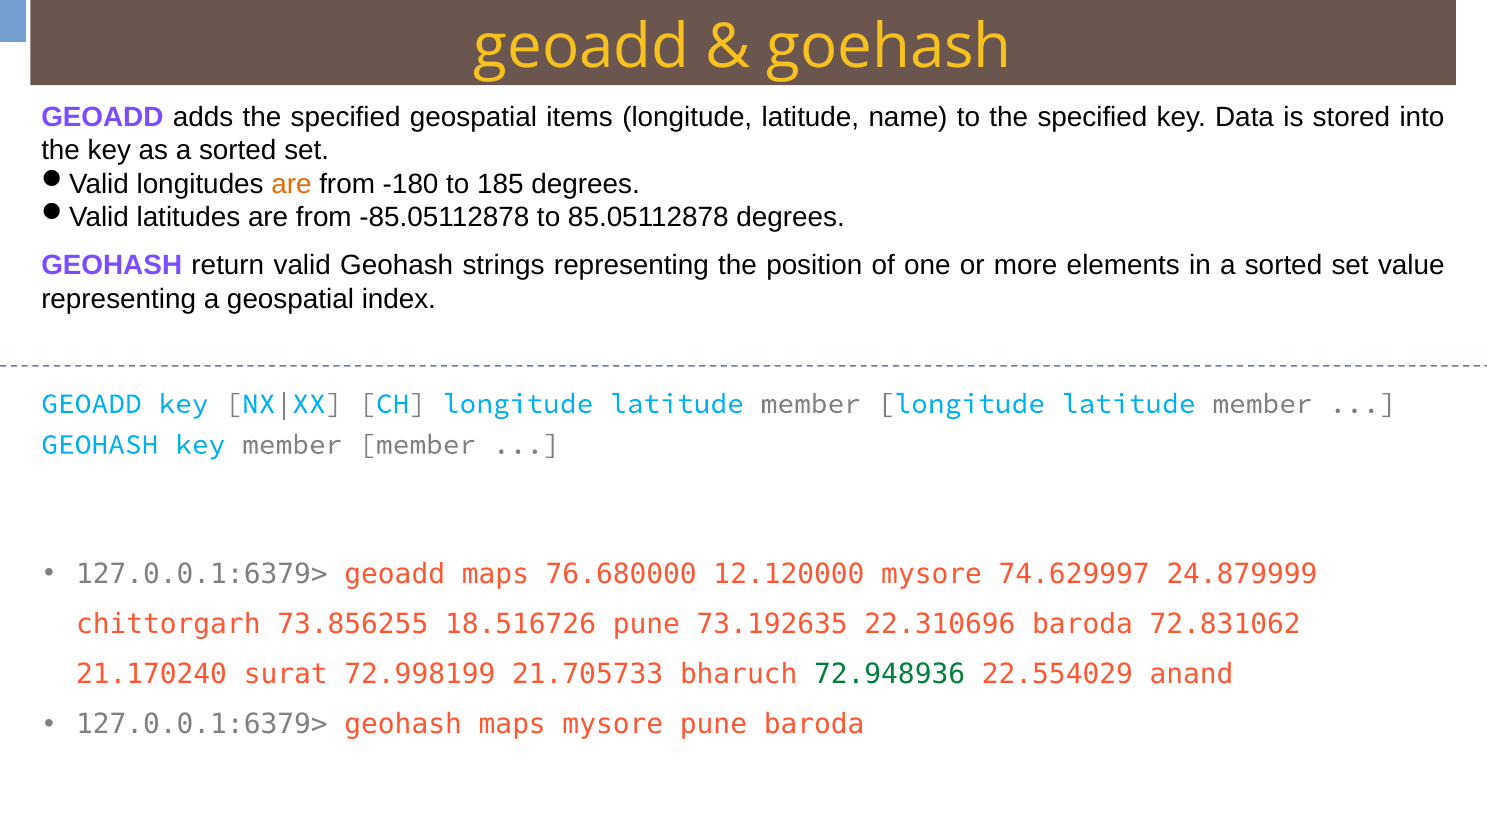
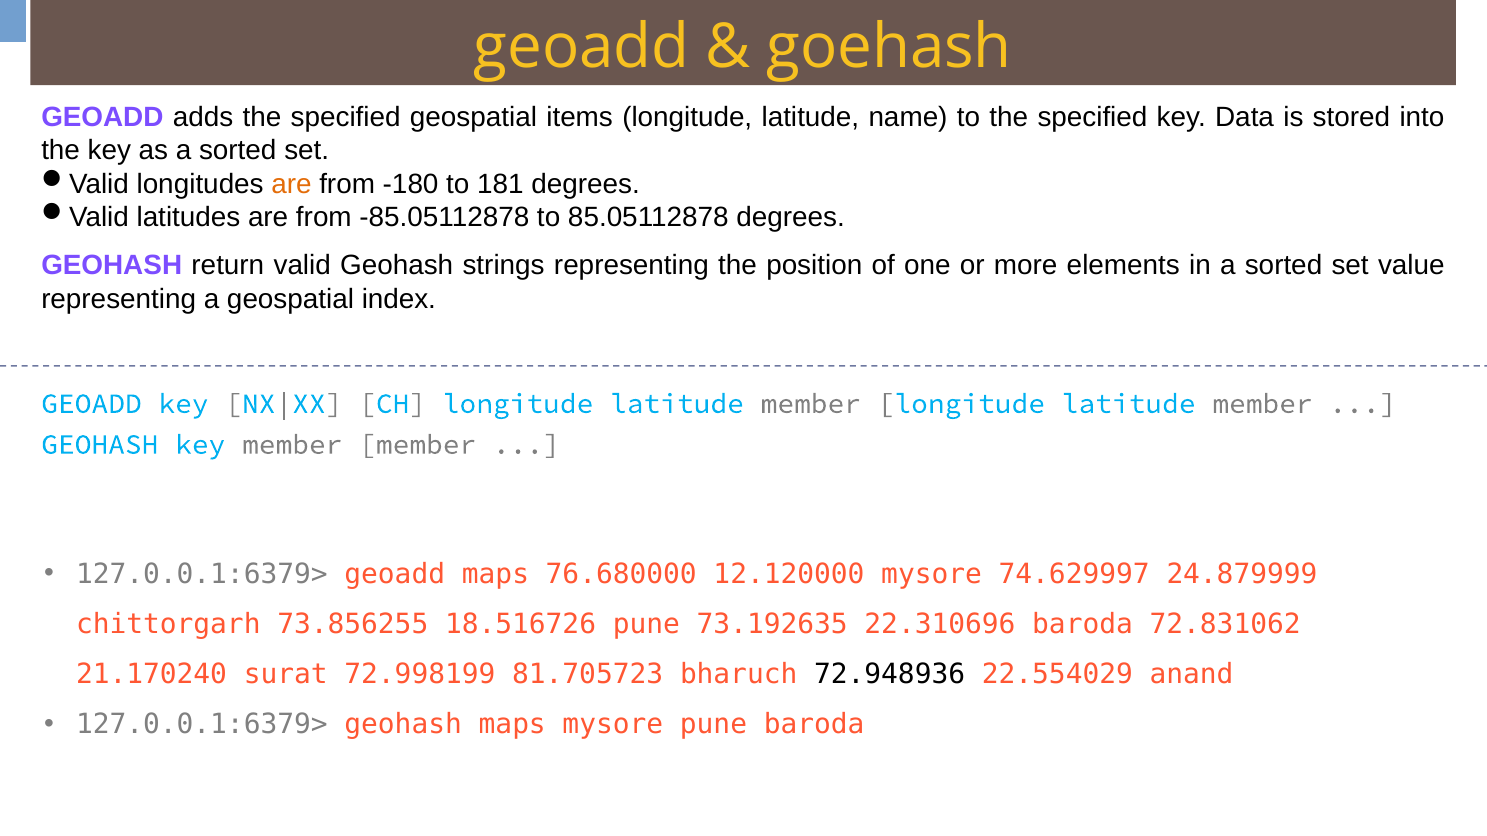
185: 185 -> 181 (500, 184)
21.705733: 21.705733 -> 81.705723 (588, 675)
72.948936 colour: green -> black (890, 675)
